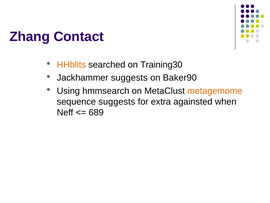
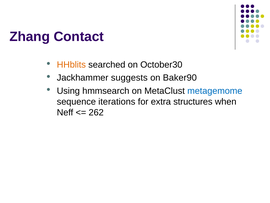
Training30: Training30 -> October30 (161, 65)
metagemome colour: orange -> blue (215, 91)
sequence suggests: suggests -> iterations (117, 101)
againsted: againsted -> structures (193, 101)
689: 689 -> 262 (96, 112)
